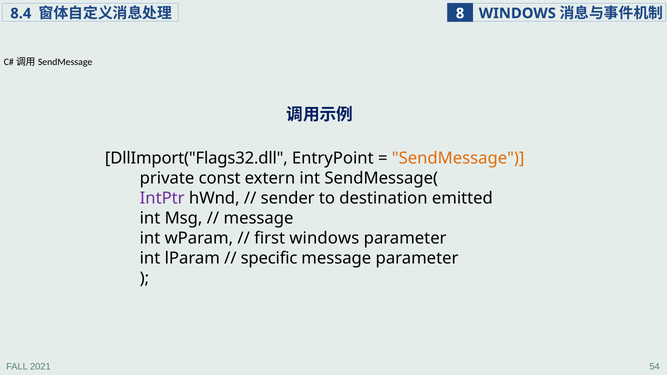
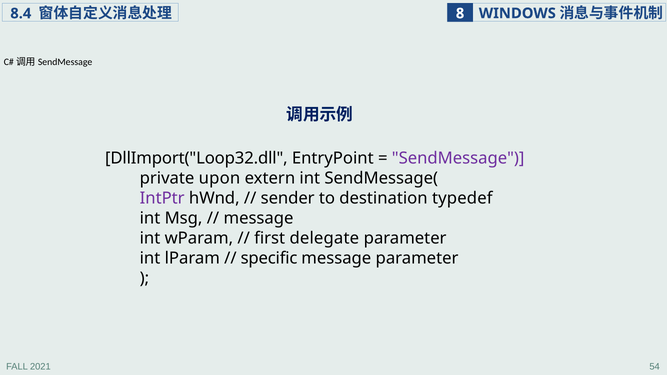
DllImport("Flags32.dll: DllImport("Flags32.dll -> DllImport("Loop32.dll (196, 158)
SendMessage colour: orange -> purple (458, 158)
const: const -> upon (219, 178)
emitted: emitted -> typedef (462, 198)
first windows: windows -> delegate (324, 238)
